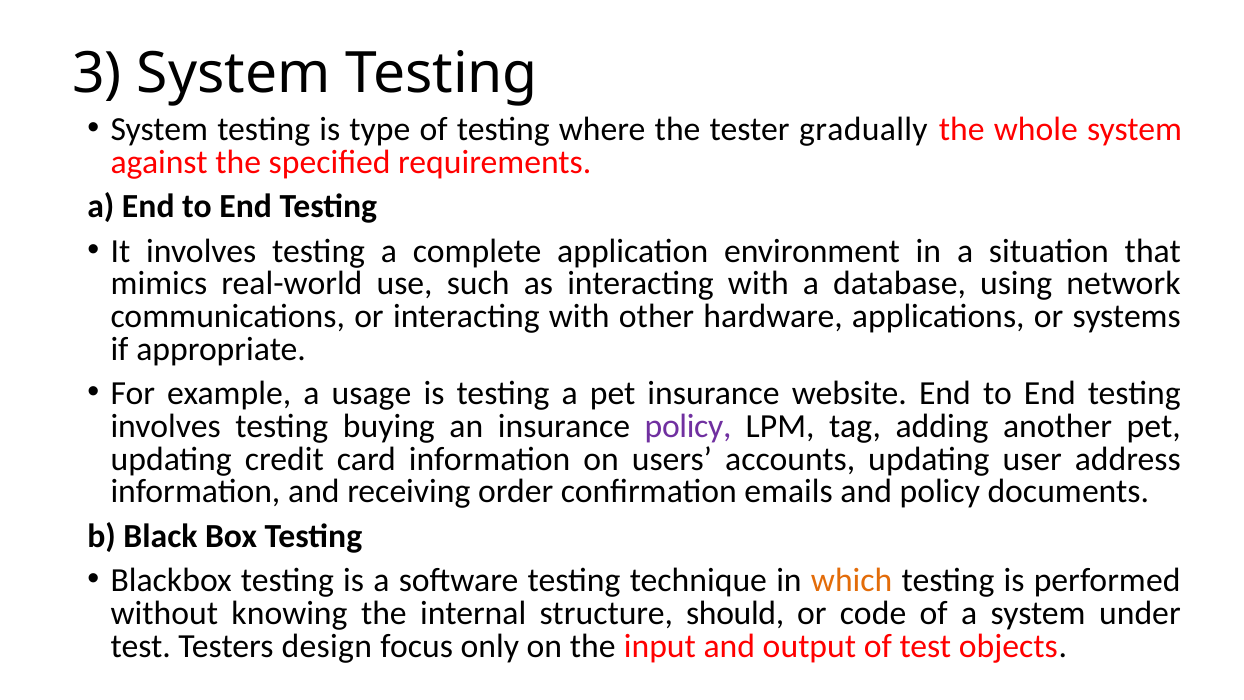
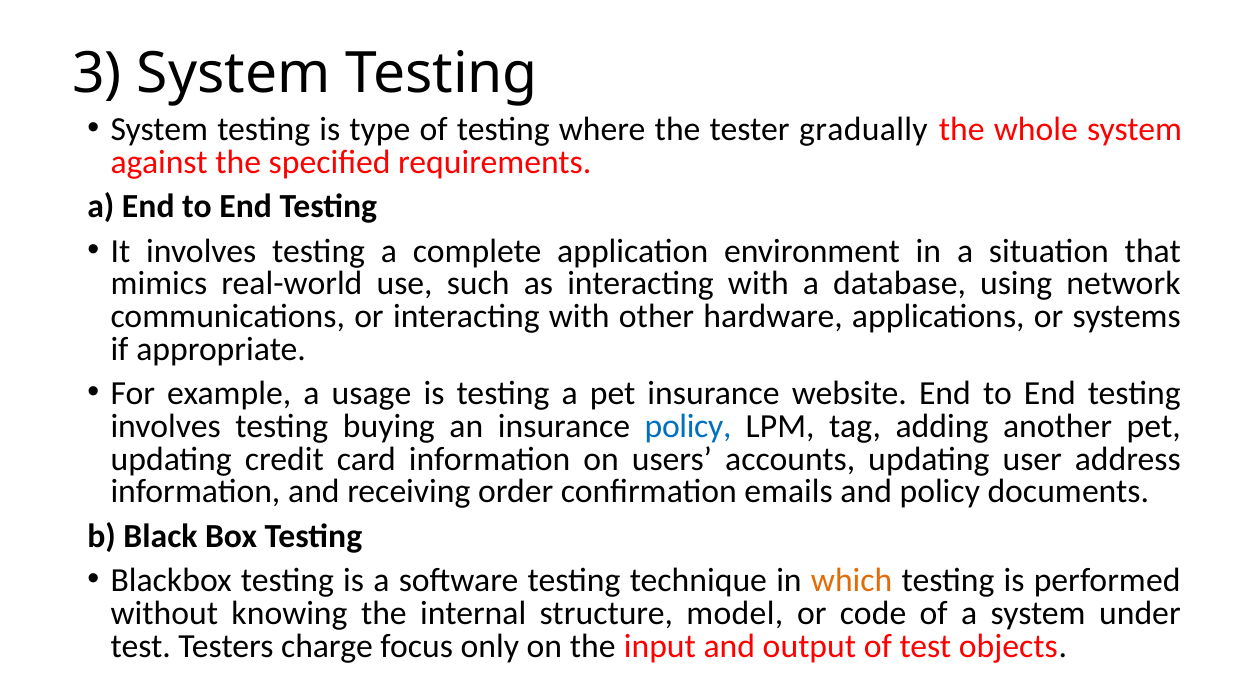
policy colour: purple -> blue (688, 426)
should: should -> model (735, 613)
design: design -> charge (327, 646)
